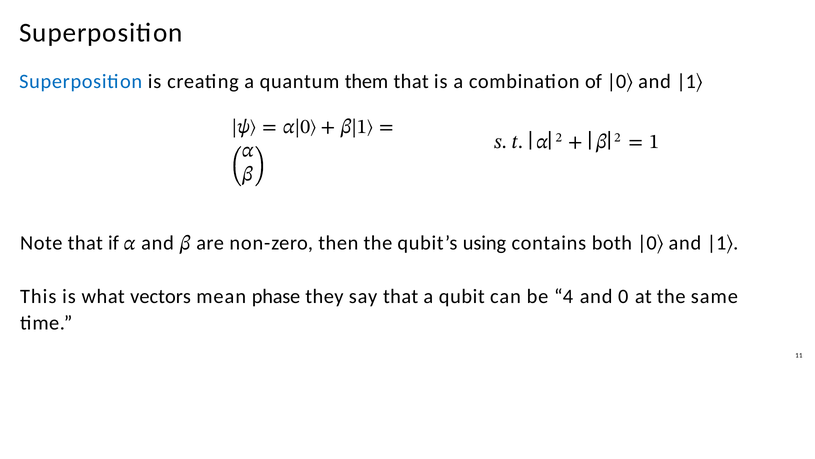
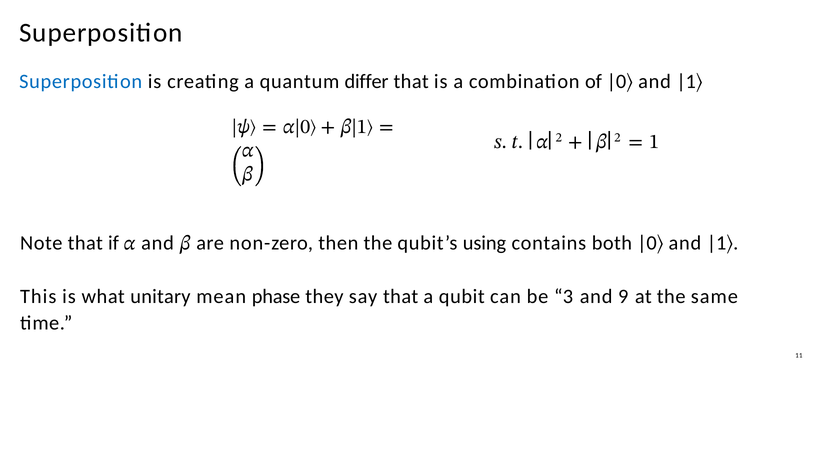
them: them -> differ (367, 81)
vectors: vectors -> unitary (160, 296)
4: 4 -> 3 (564, 296)
0: 0 -> 9 (623, 296)
